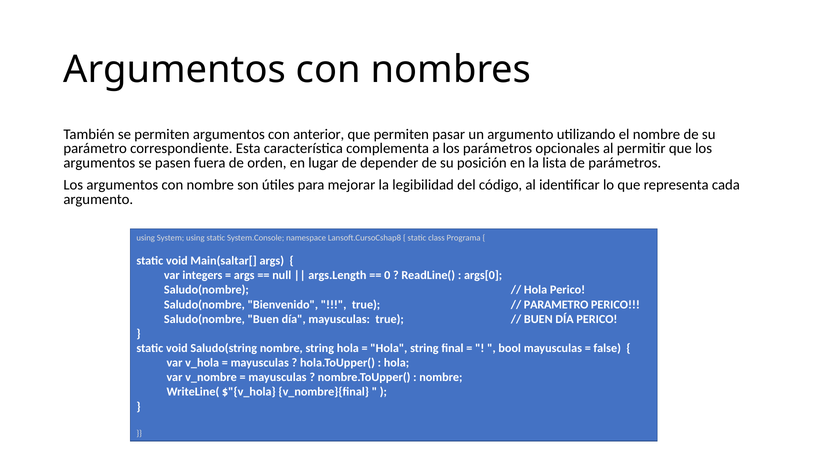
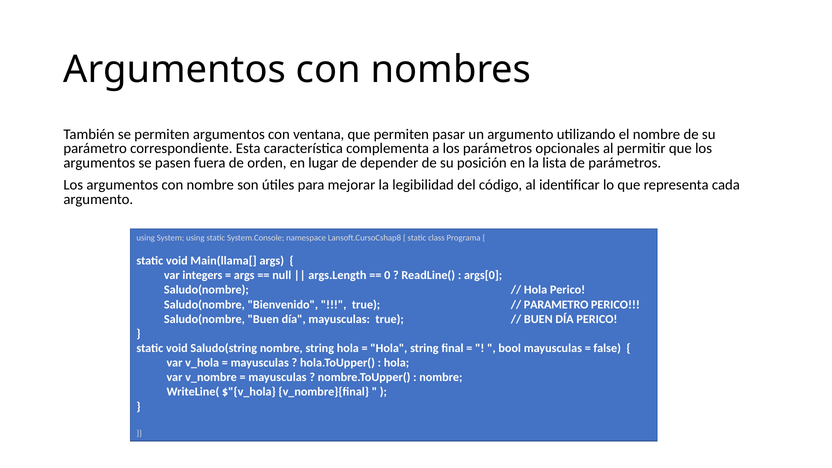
anterior: anterior -> ventana (319, 134)
Main(saltar[: Main(saltar[ -> Main(llama[ (224, 261)
